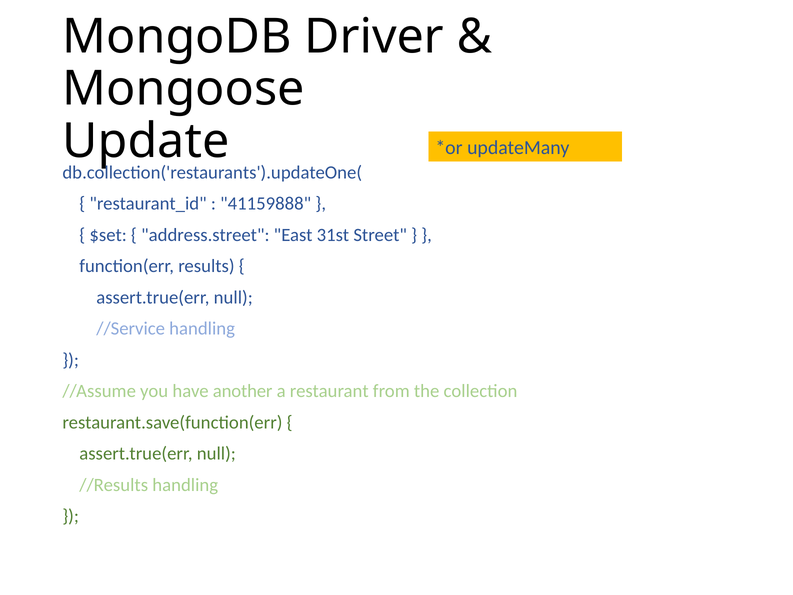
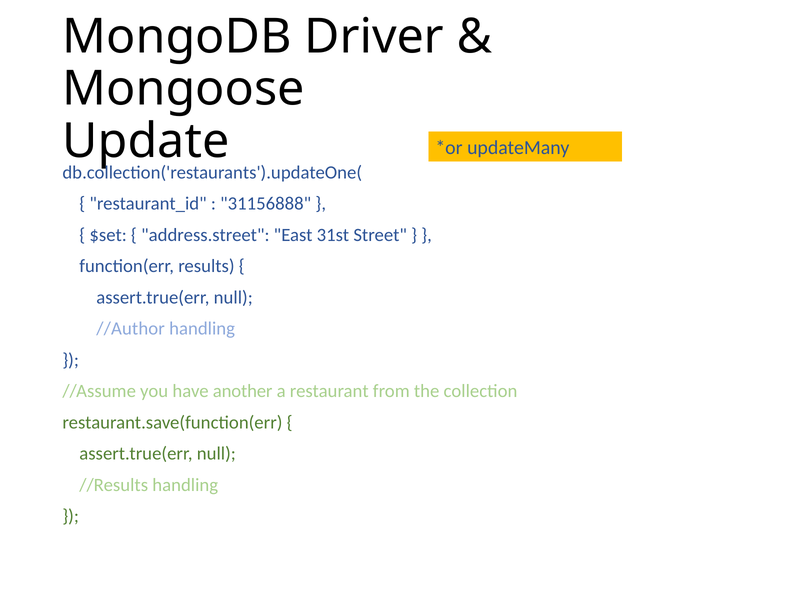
41159888: 41159888 -> 31156888 (266, 204)
//Service: //Service -> //Author (131, 329)
